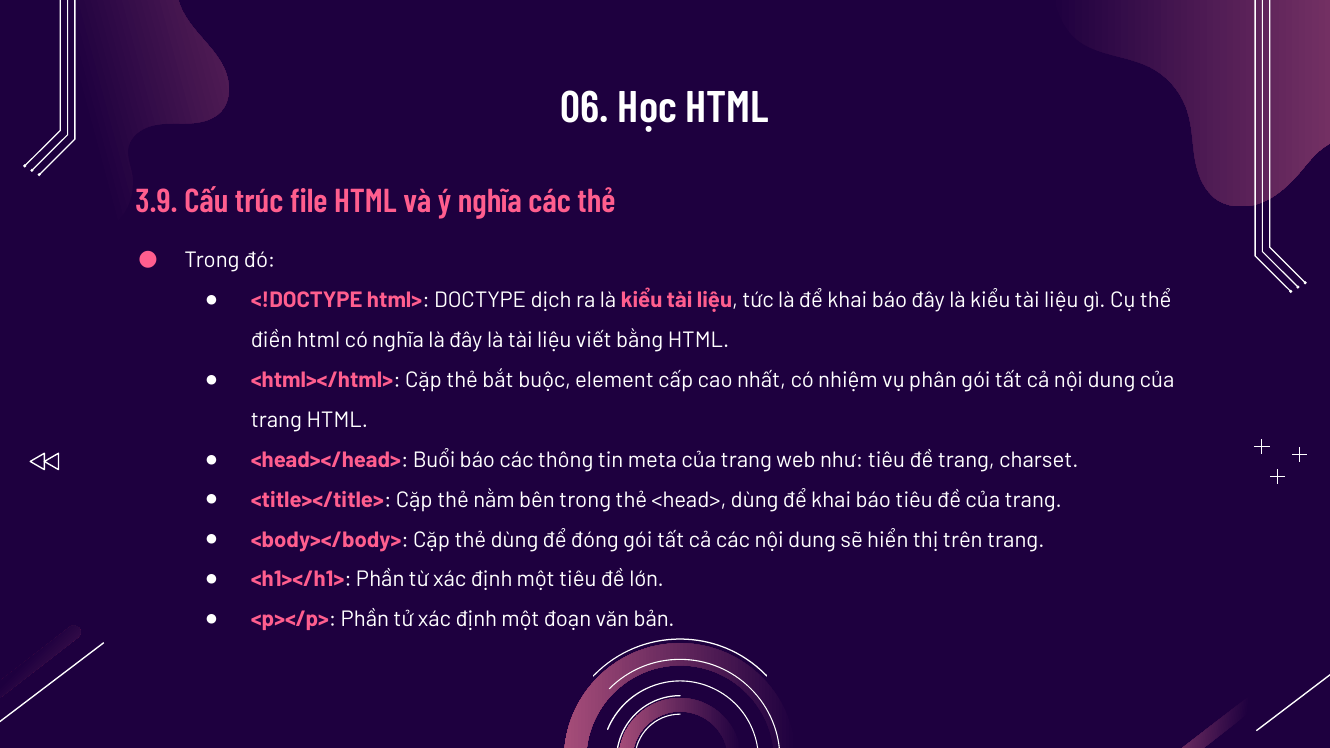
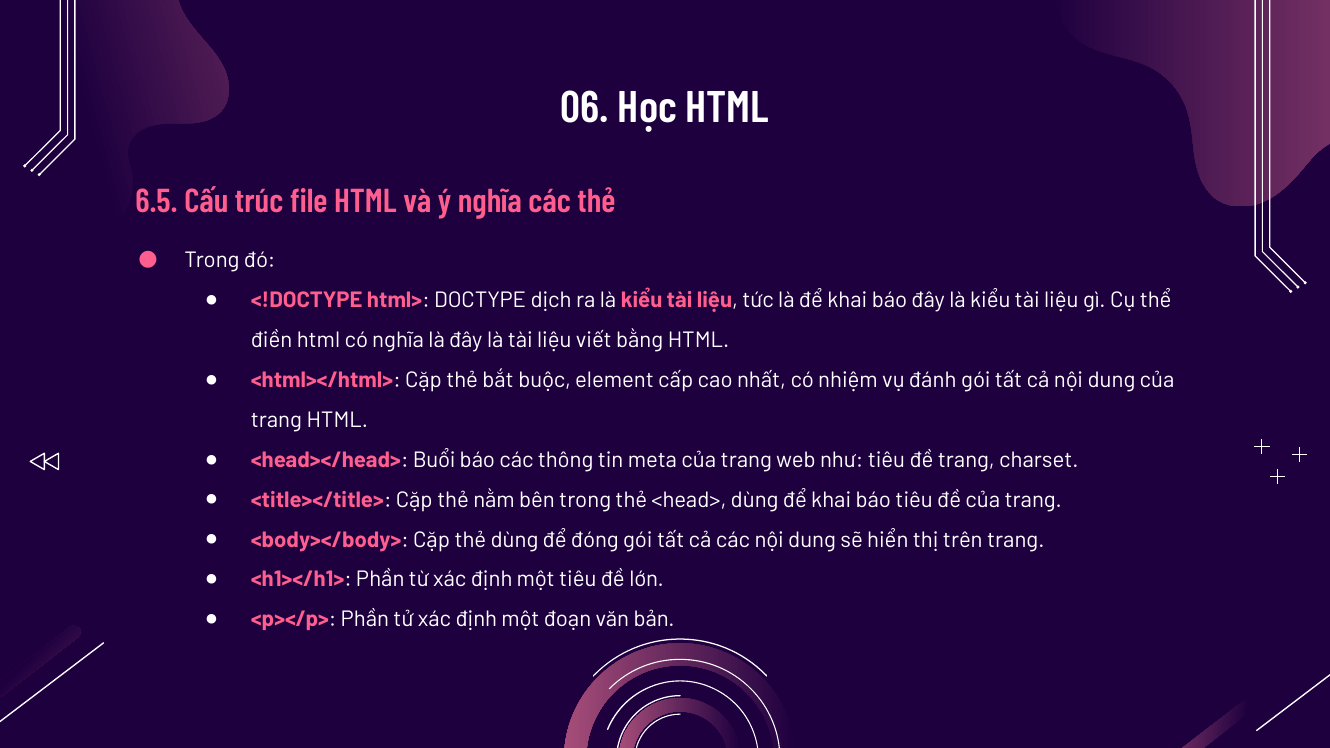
3.9: 3.9 -> 6.5 (157, 201)
phân: phân -> đánh (933, 380)
